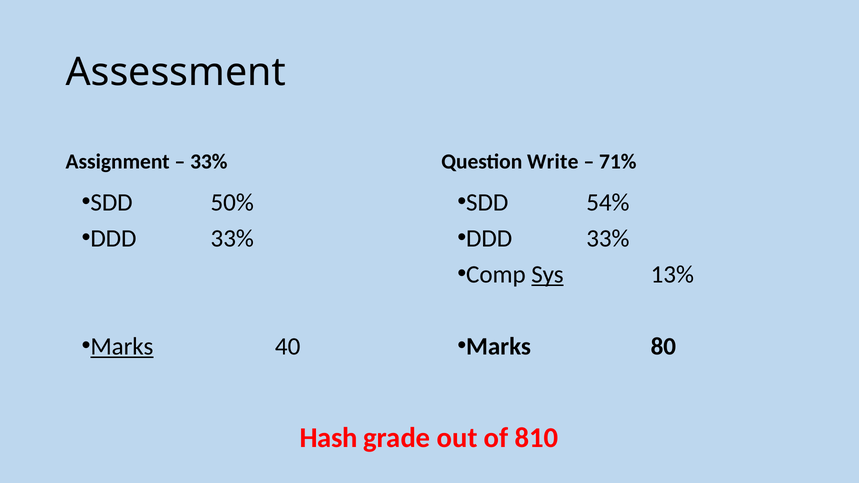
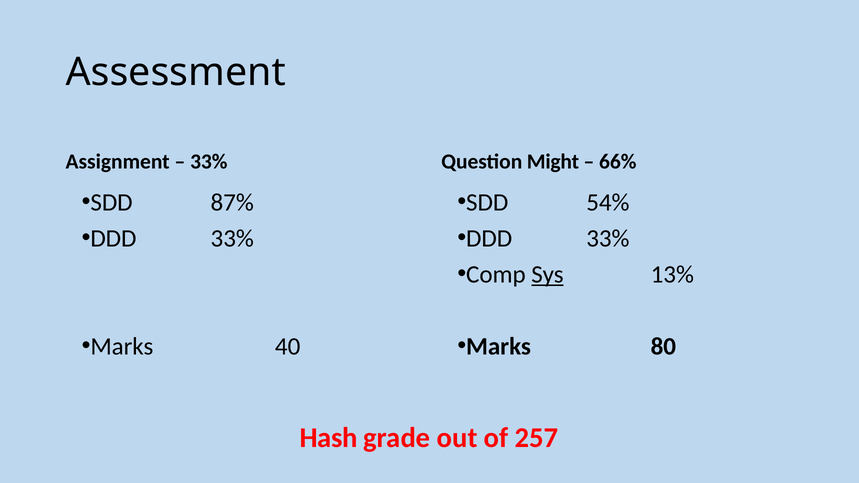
Write: Write -> Might (553, 162)
71%: 71% -> 66% (618, 162)
50%: 50% -> 87% (232, 202)
Marks underline: present -> none (122, 346)
810: 810 -> 257 (537, 438)
